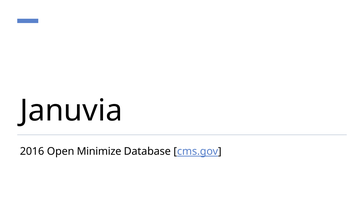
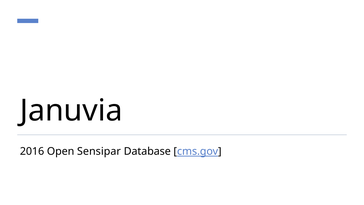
Minimize: Minimize -> Sensipar (99, 151)
